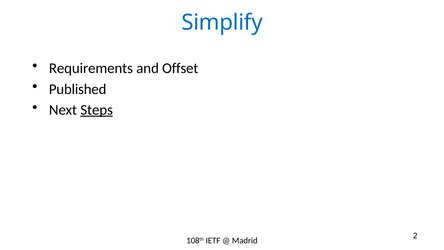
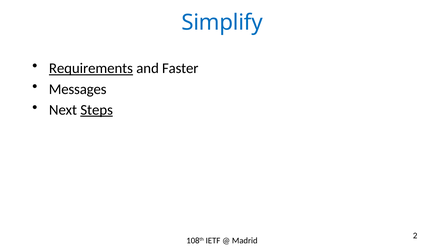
Requirements underline: none -> present (91, 68)
Offset: Offset -> Faster (180, 68)
Published: Published -> Messages (78, 89)
